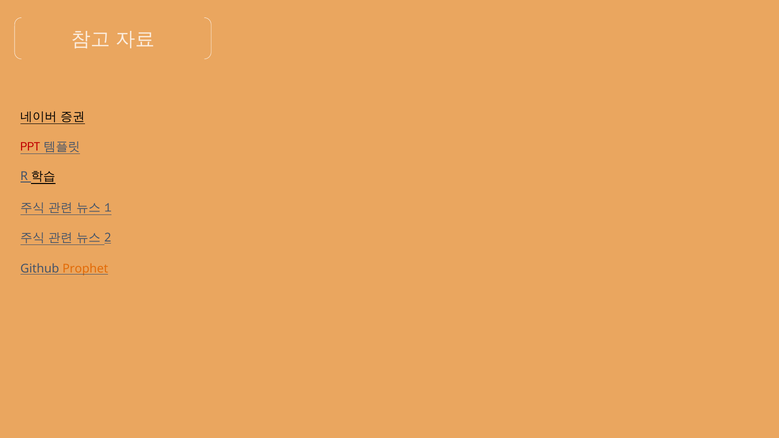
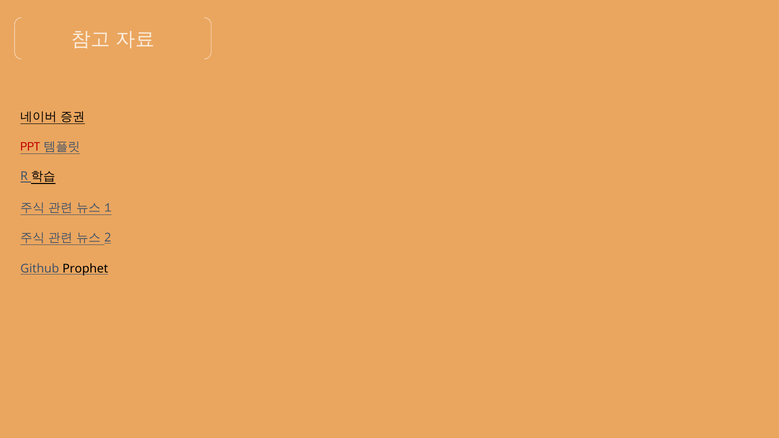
Prophet colour: orange -> black (85, 269)
